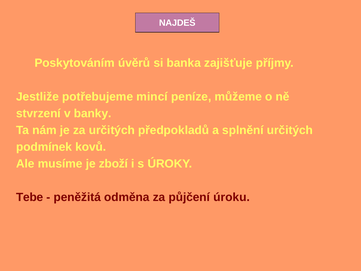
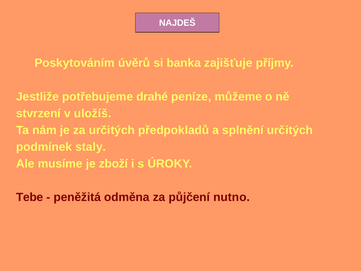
mincí: mincí -> drahé (152, 97)
banky: banky -> uložíš (93, 113)
kovů: kovů -> staly (91, 147)
úroku: úroku -> nutno (232, 197)
